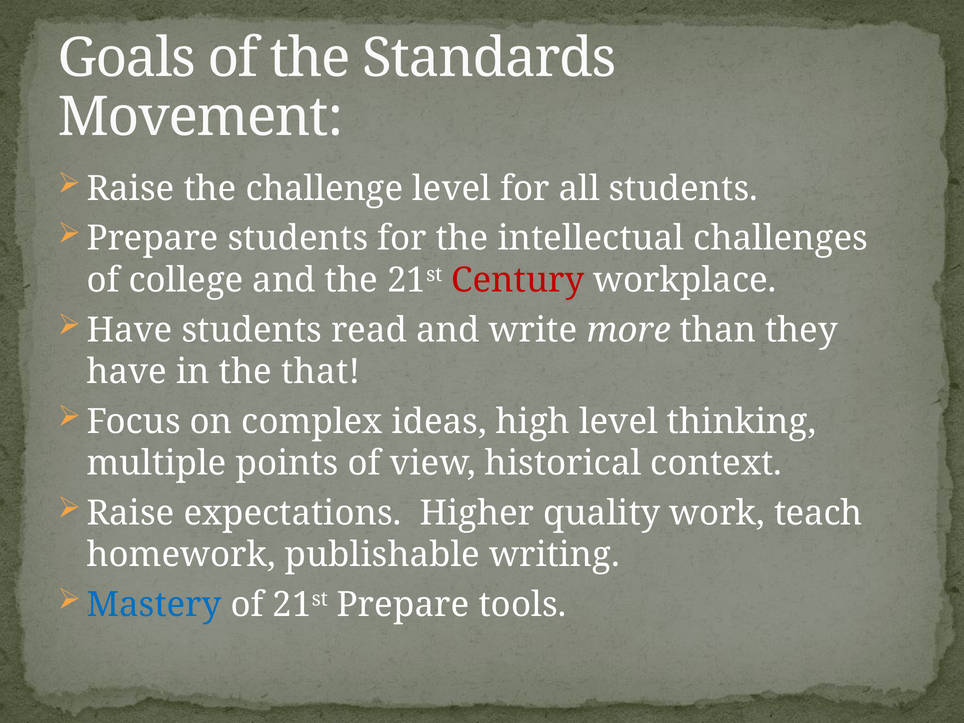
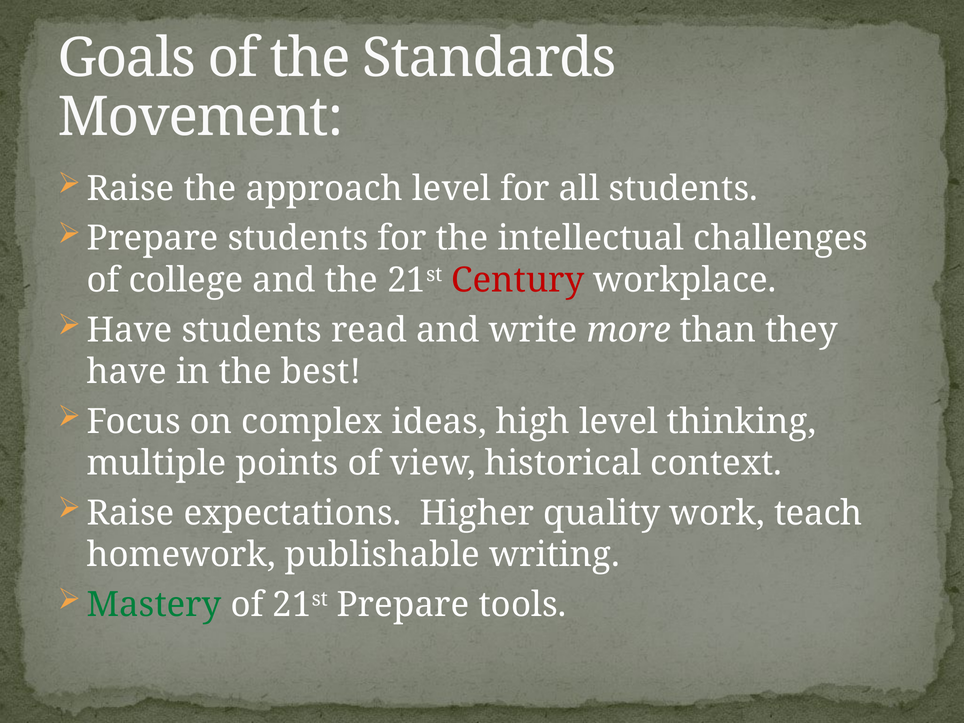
challenge: challenge -> approach (324, 189)
that: that -> best (321, 372)
Mastery colour: blue -> green (154, 605)
